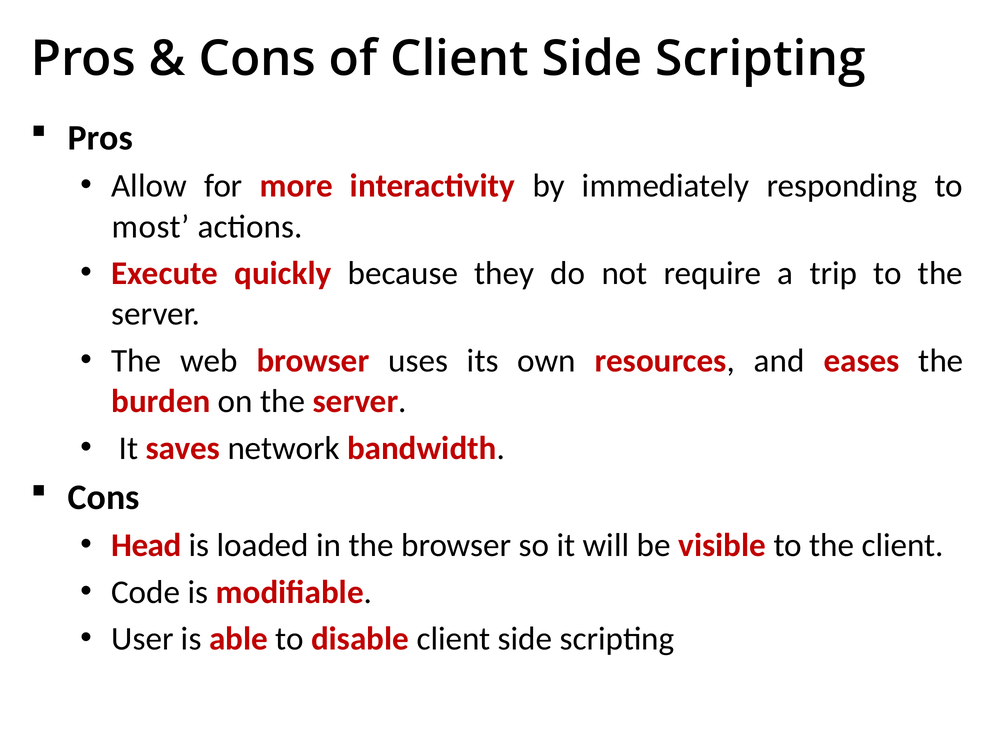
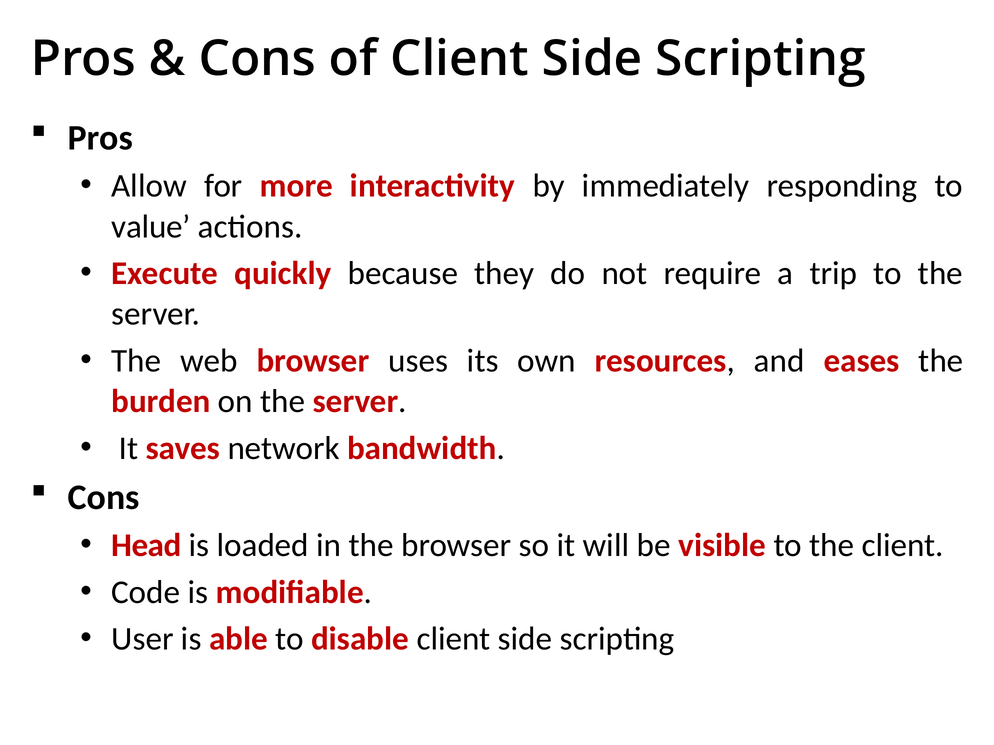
most: most -> value (151, 227)
